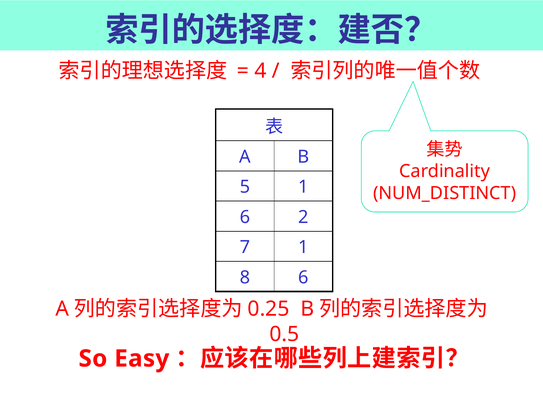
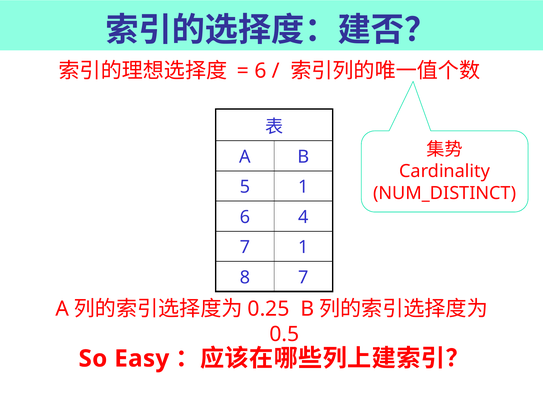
4: 4 -> 6 (260, 71)
2: 2 -> 4 (303, 217)
8 6: 6 -> 7 (303, 278)
